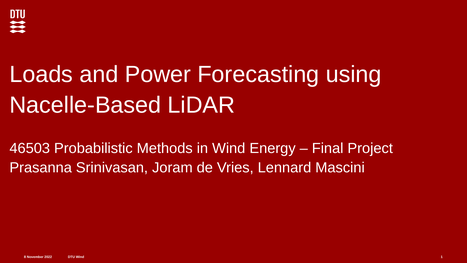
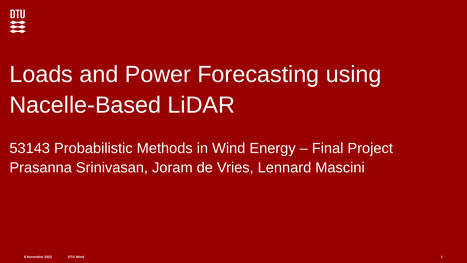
46503: 46503 -> 53143 (30, 148)
